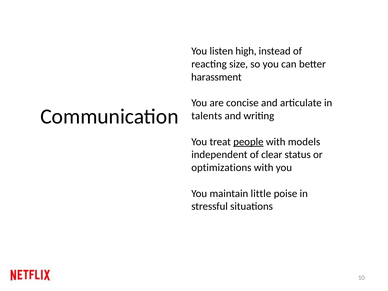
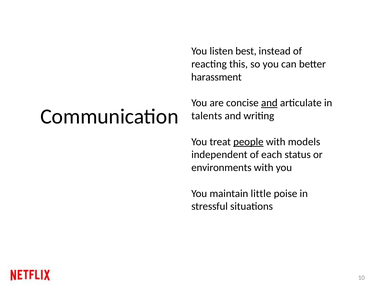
high: high -> best (246, 51)
size: size -> this (239, 64)
and underline: none -> present (269, 103)
clear: clear -> each (272, 155)
optimizations: optimizations -> environments (221, 168)
